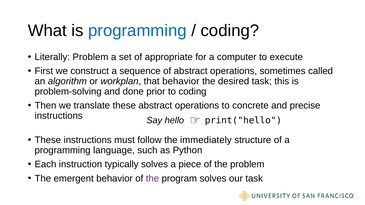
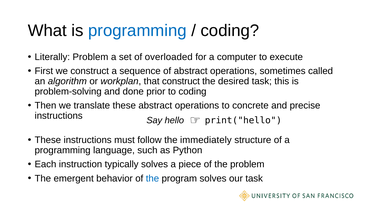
appropriate: appropriate -> overloaded (169, 57)
that behavior: behavior -> construct (181, 81)
the colour: purple -> blue (152, 179)
